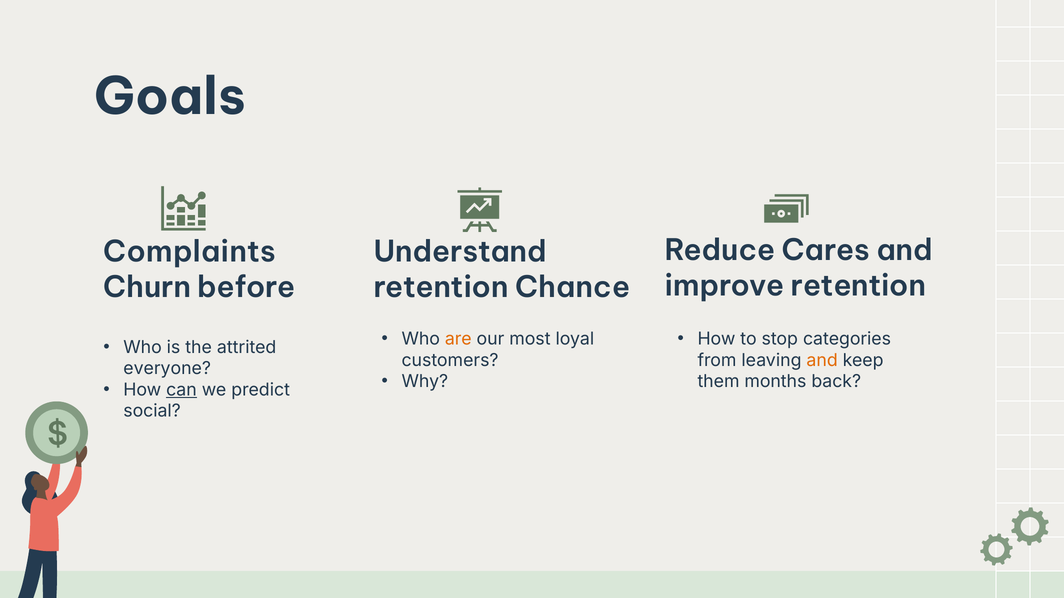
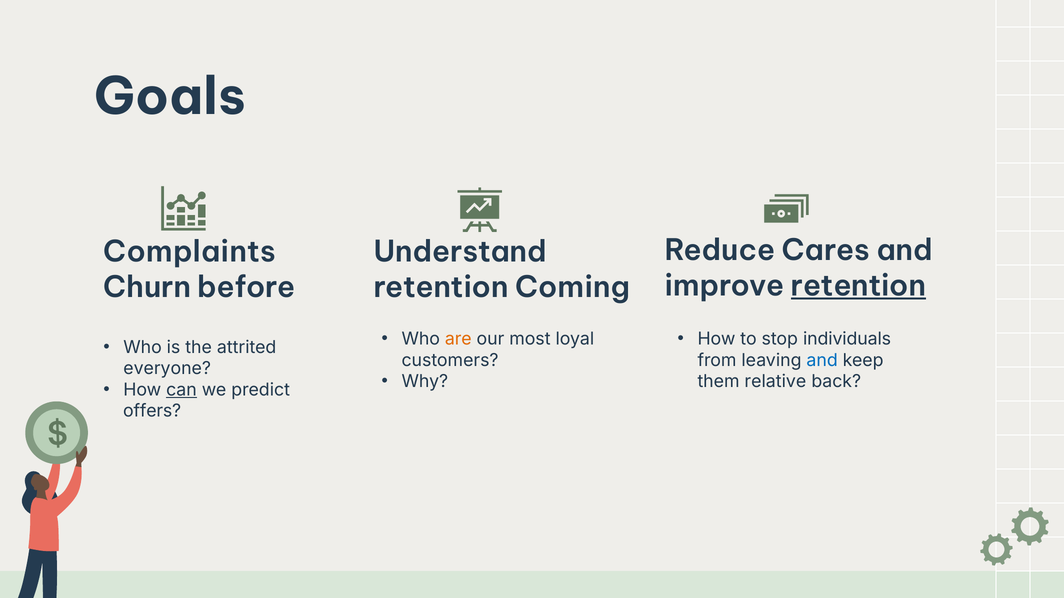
retention underline: none -> present (858, 286)
Chance: Chance -> Coming (573, 288)
categories: categories -> individuals (847, 339)
and colour: orange -> blue (822, 361)
months: months -> relative (775, 382)
social: social -> offers (152, 411)
